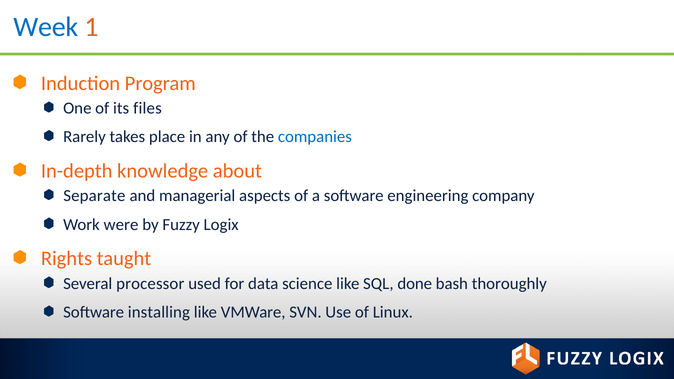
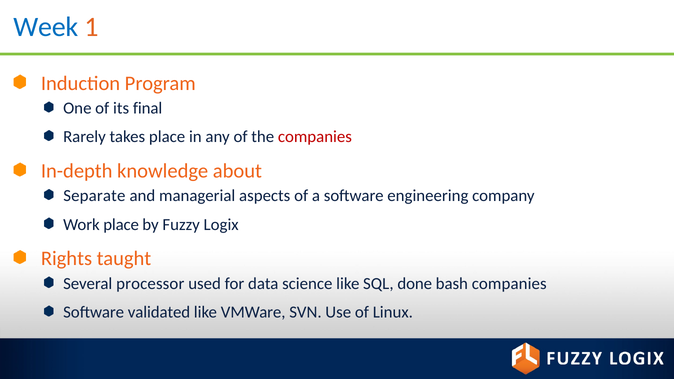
files: files -> final (148, 108)
companies colour: blue -> red (315, 137)
Work were: were -> place (121, 225)
bash thoroughly: thoroughly -> companies (509, 284)
installing: installing -> validated (159, 312)
